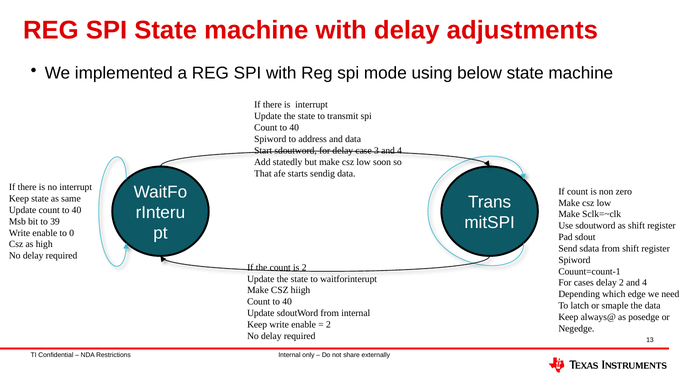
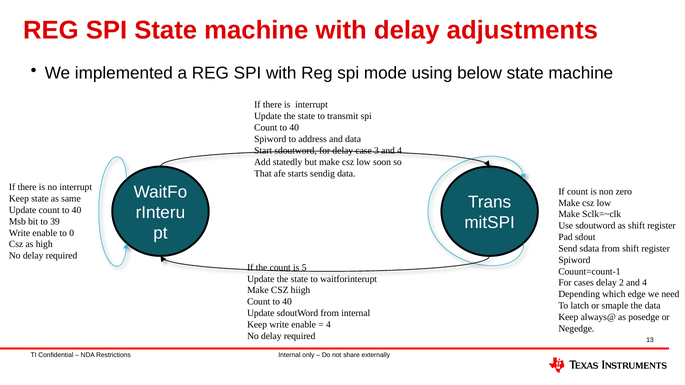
is 2: 2 -> 5 (304, 268)
2: 2 -> 4 (328, 325)
